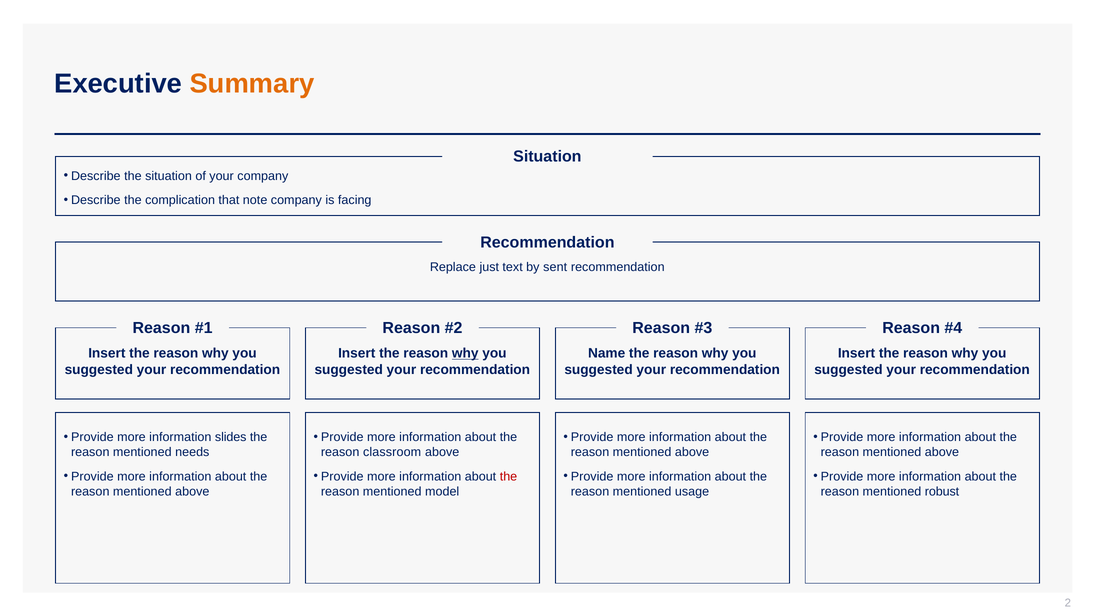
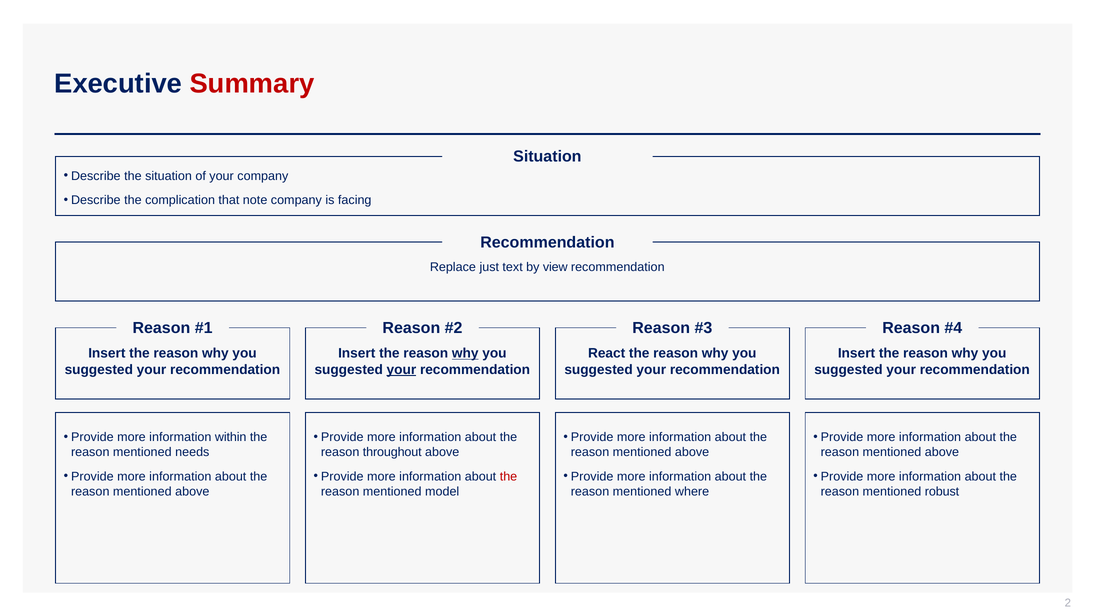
Summary colour: orange -> red (252, 84)
sent: sent -> view (555, 267)
Name: Name -> React (607, 353)
your underline: none -> present (401, 370)
slides: slides -> within (231, 437)
classroom: classroom -> throughout (392, 452)
usage: usage -> where (692, 492)
